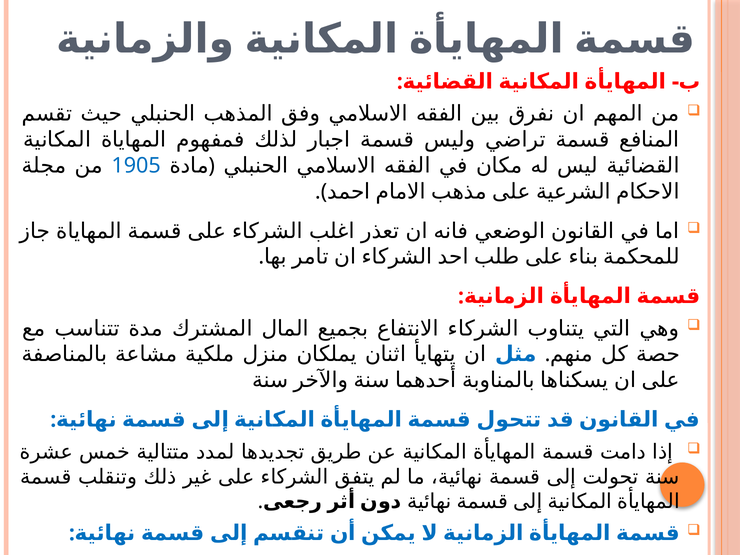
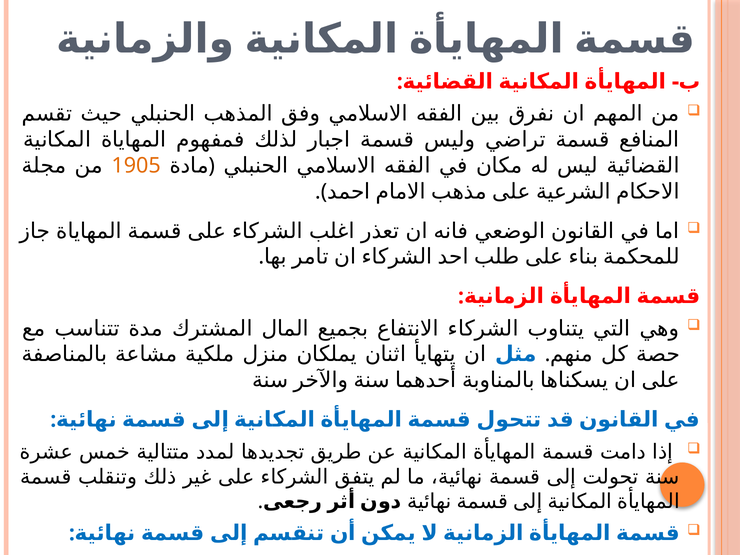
1905 colour: blue -> orange (136, 166)
